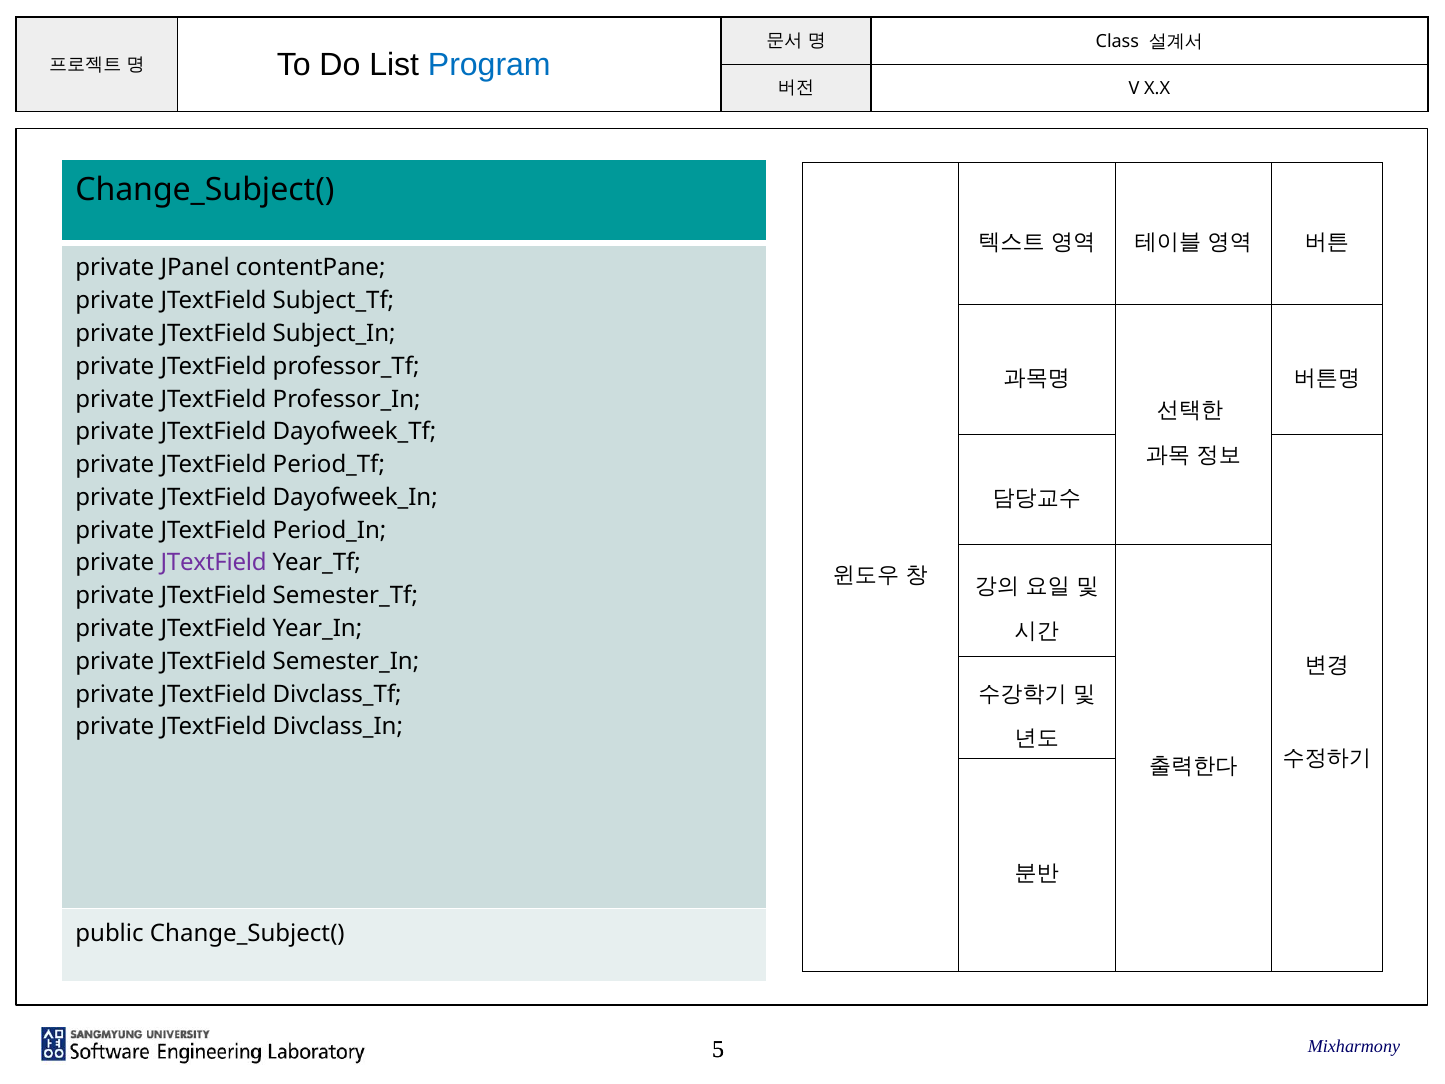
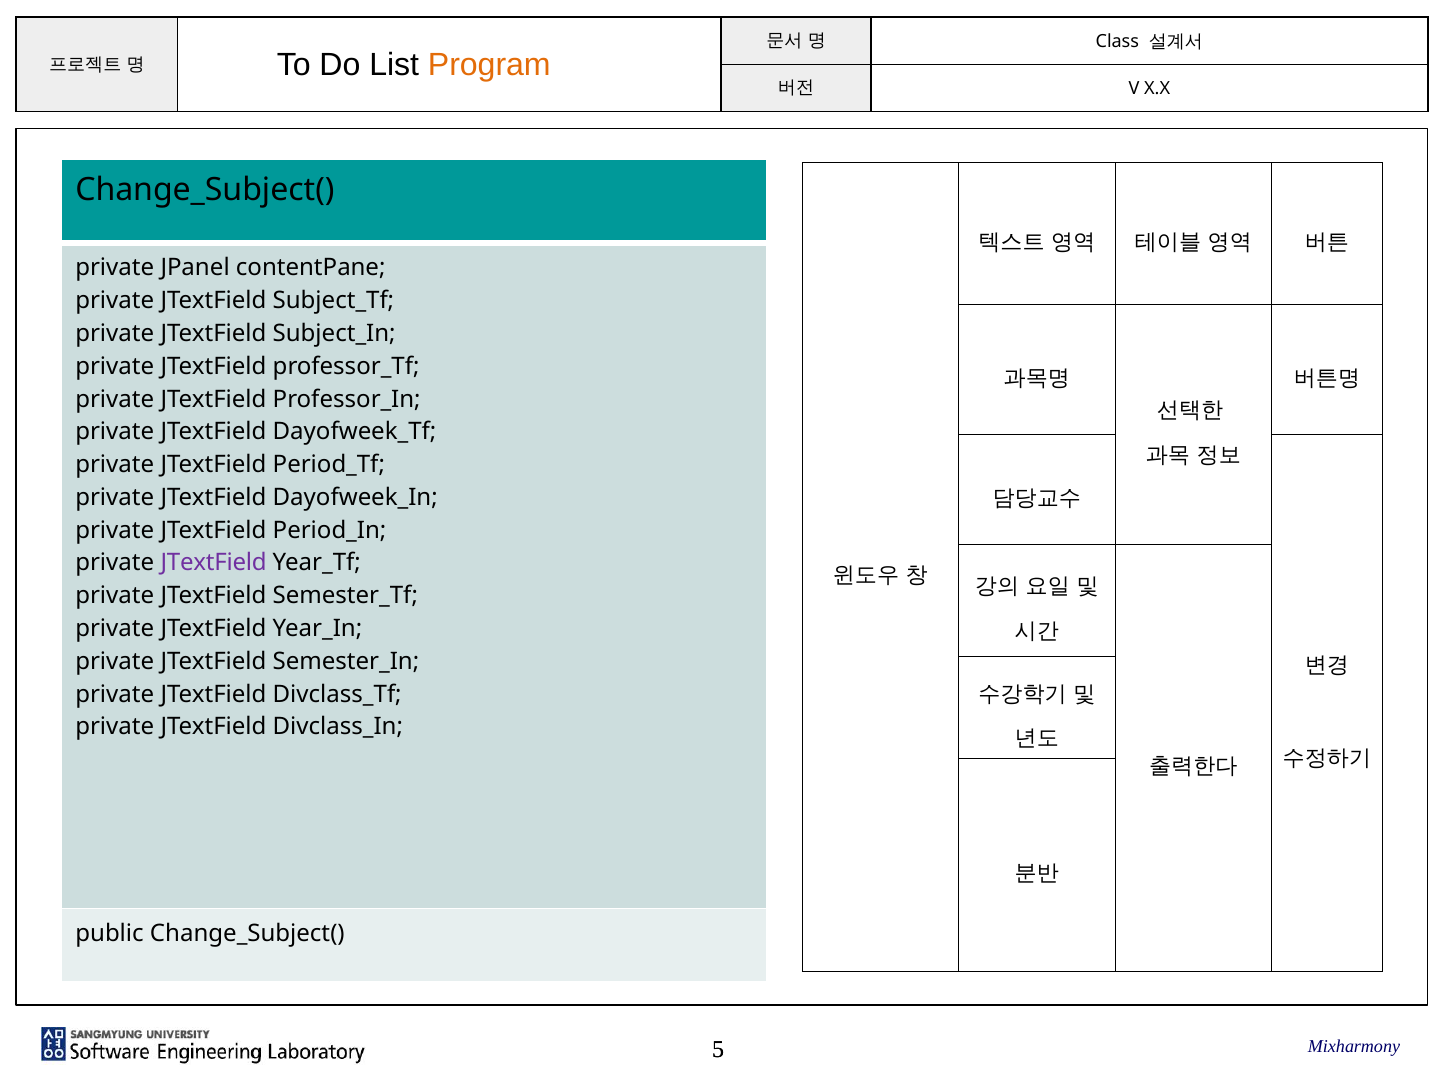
Program colour: blue -> orange (489, 65)
